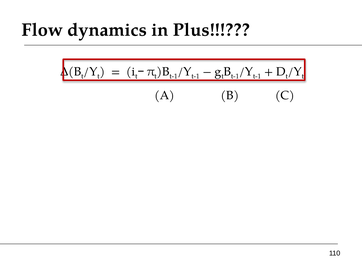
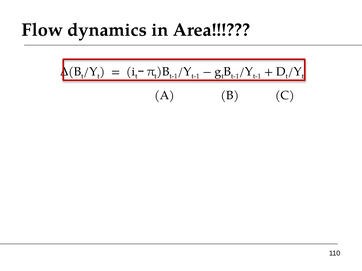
Plus: Plus -> Area (212, 30)
